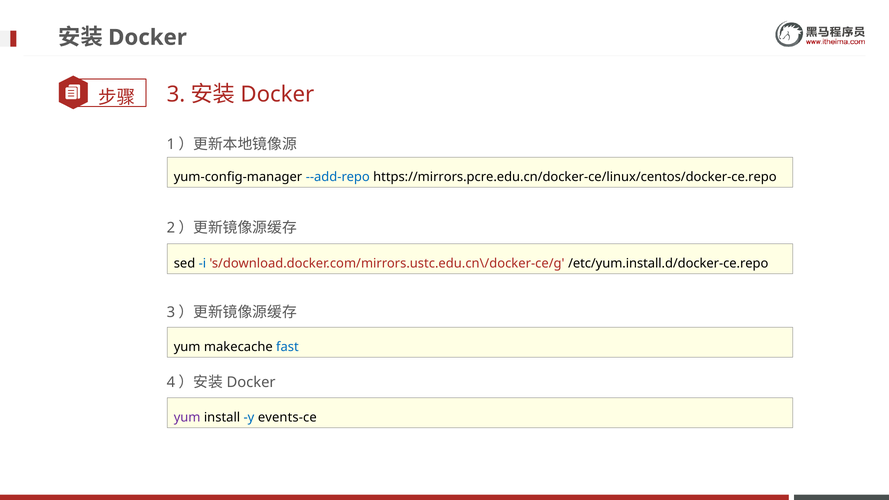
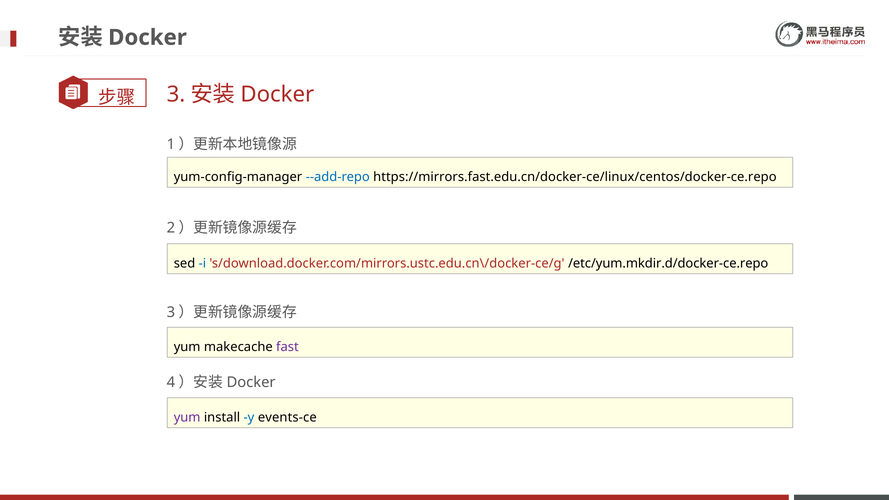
https://mirrors.pcre.edu.cn/docker-ce/linux/centos/docker-ce.repo: https://mirrors.pcre.edu.cn/docker-ce/linux/centos/docker-ce.repo -> https://mirrors.fast.edu.cn/docker-ce/linux/centos/docker-ce.repo (575, 177)
/etc/yum.install.d/docker-ce.repo: /etc/yum.install.d/docker-ce.repo -> /etc/yum.mkdir.d/docker-ce.repo (668, 264)
fast colour: blue -> purple (287, 347)
